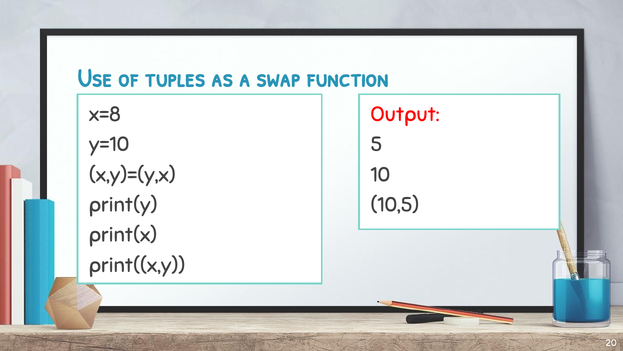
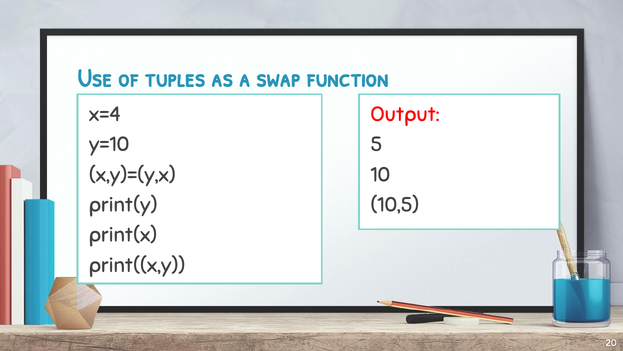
x=8: x=8 -> x=4 (105, 114)
